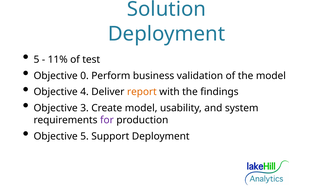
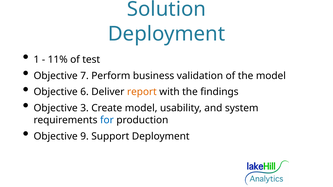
5: 5 -> 1 (36, 60)
0: 0 -> 7 (84, 76)
4: 4 -> 6 (84, 92)
for colour: purple -> blue (107, 120)
Objective 5: 5 -> 9 (84, 137)
